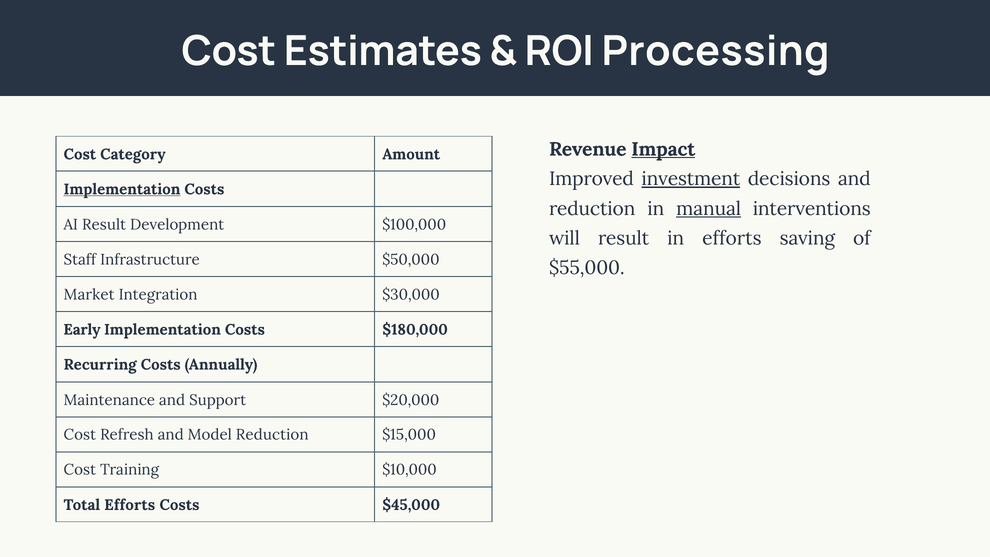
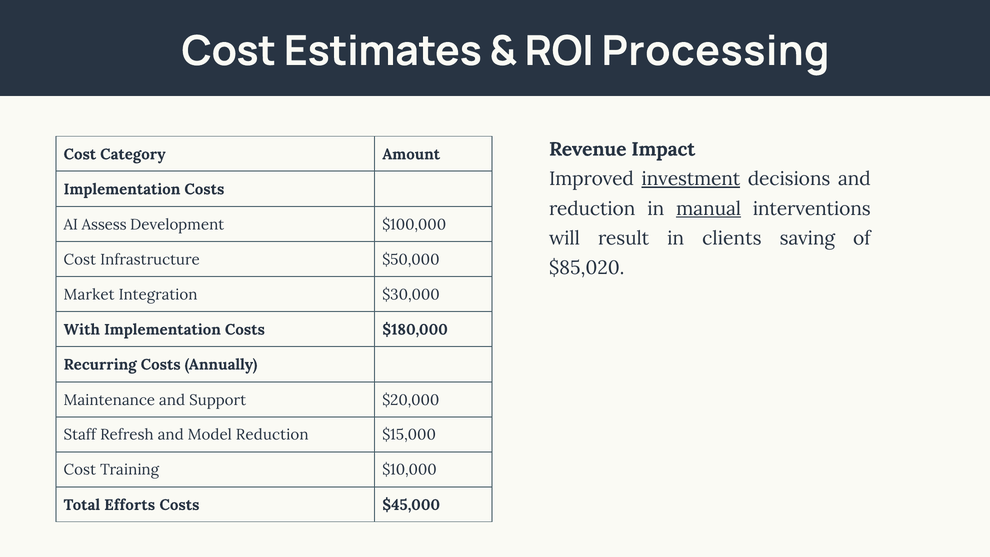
Impact underline: present -> none (663, 149)
Implementation underline: present -> none (122, 189)
AI Result: Result -> Assess (104, 225)
in efforts: efforts -> clients (732, 238)
Staff: Staff -> Cost (80, 260)
$55,000: $55,000 -> $85,020 (587, 268)
Early: Early -> With (82, 330)
Cost: Cost -> Staff (80, 435)
